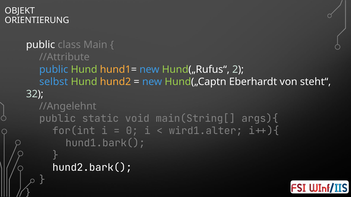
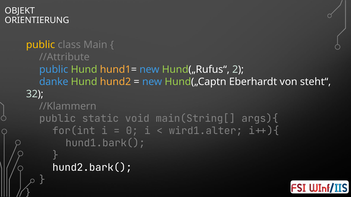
public colour: white -> yellow (41, 45)
selbst: selbst -> danke (54, 82)
//Angelehnt: //Angelehnt -> //Klammern (68, 106)
